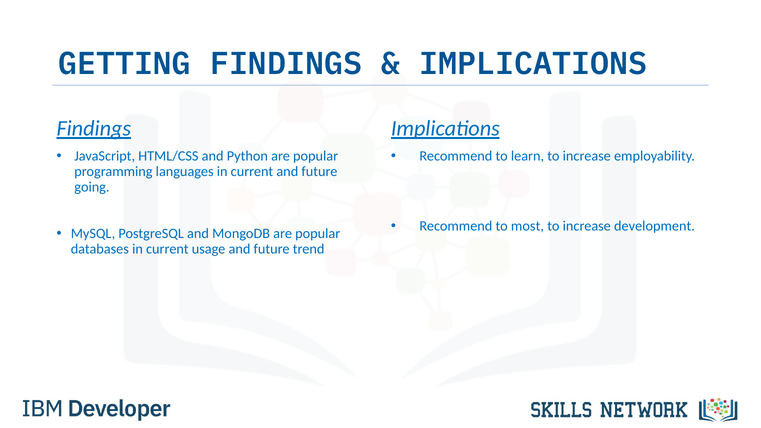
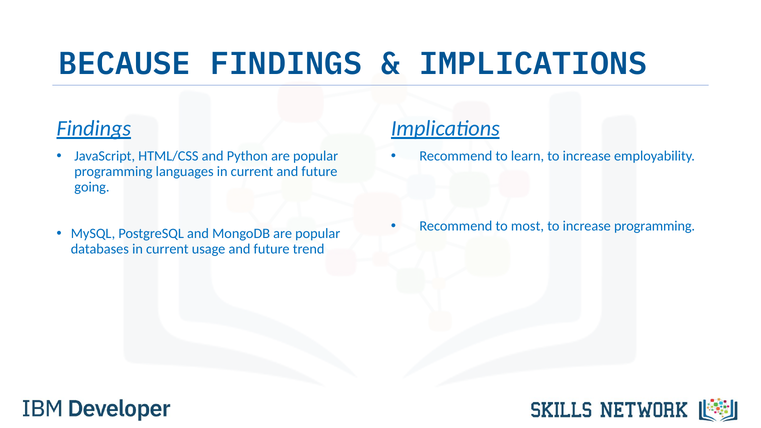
GETTING: GETTING -> BECAUSE (125, 64)
increase development: development -> programming (655, 226)
